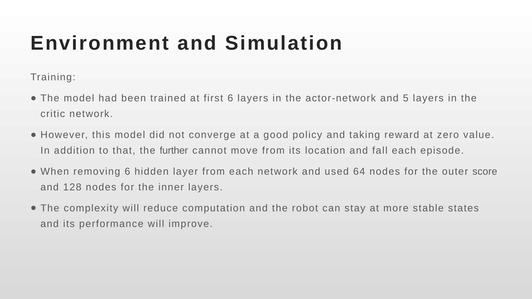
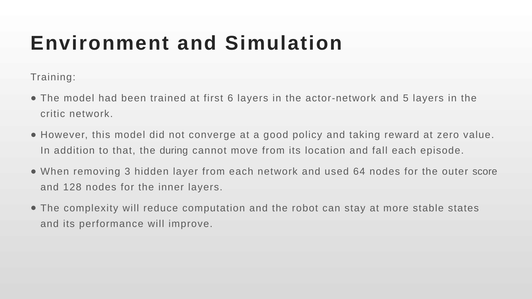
further: further -> during (174, 151)
removing 6: 6 -> 3 (127, 172)
